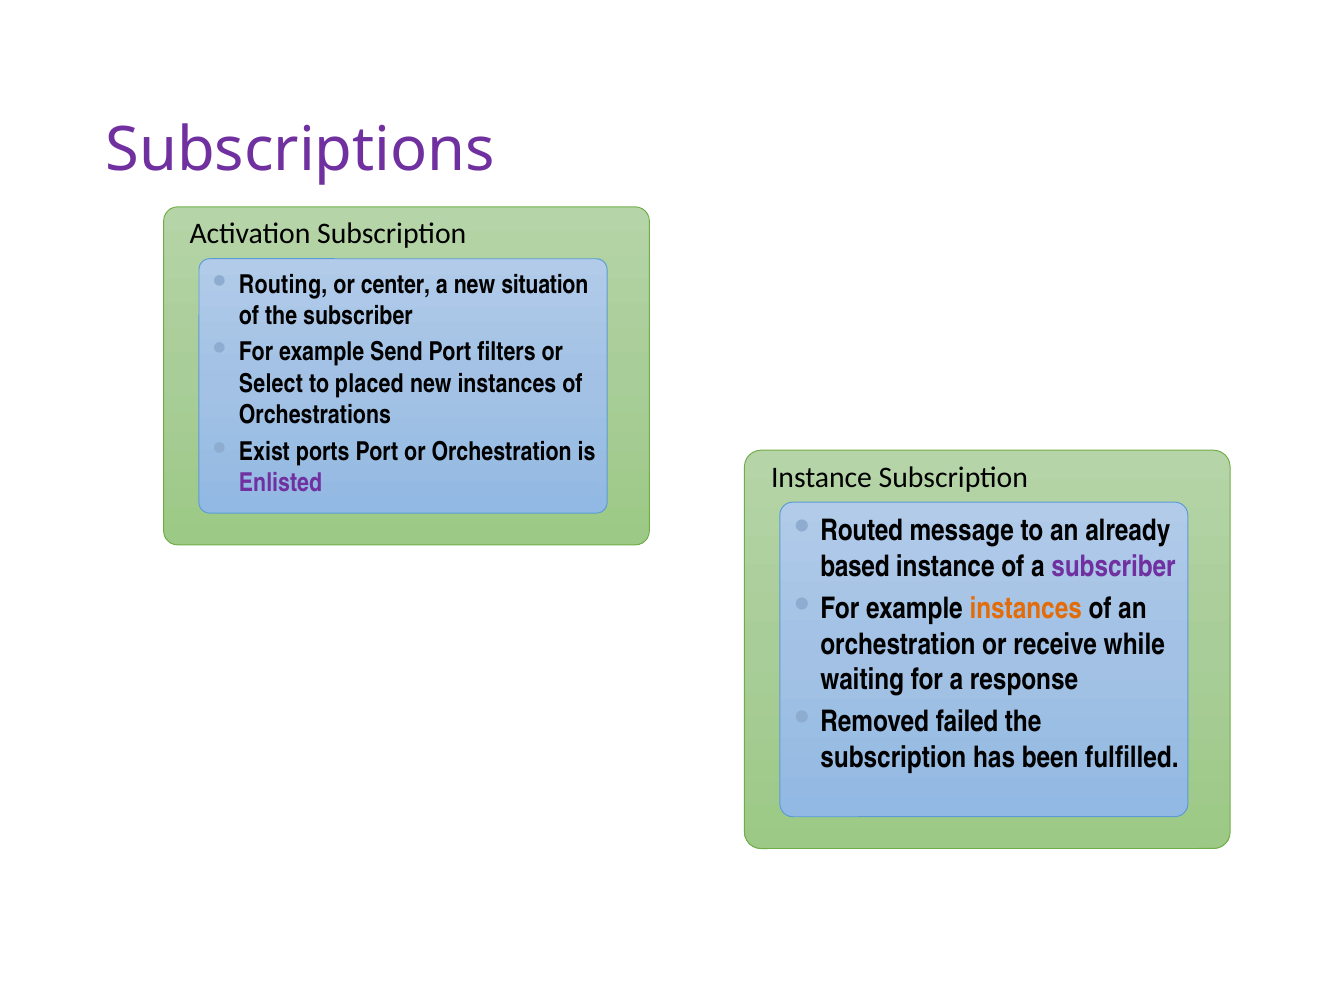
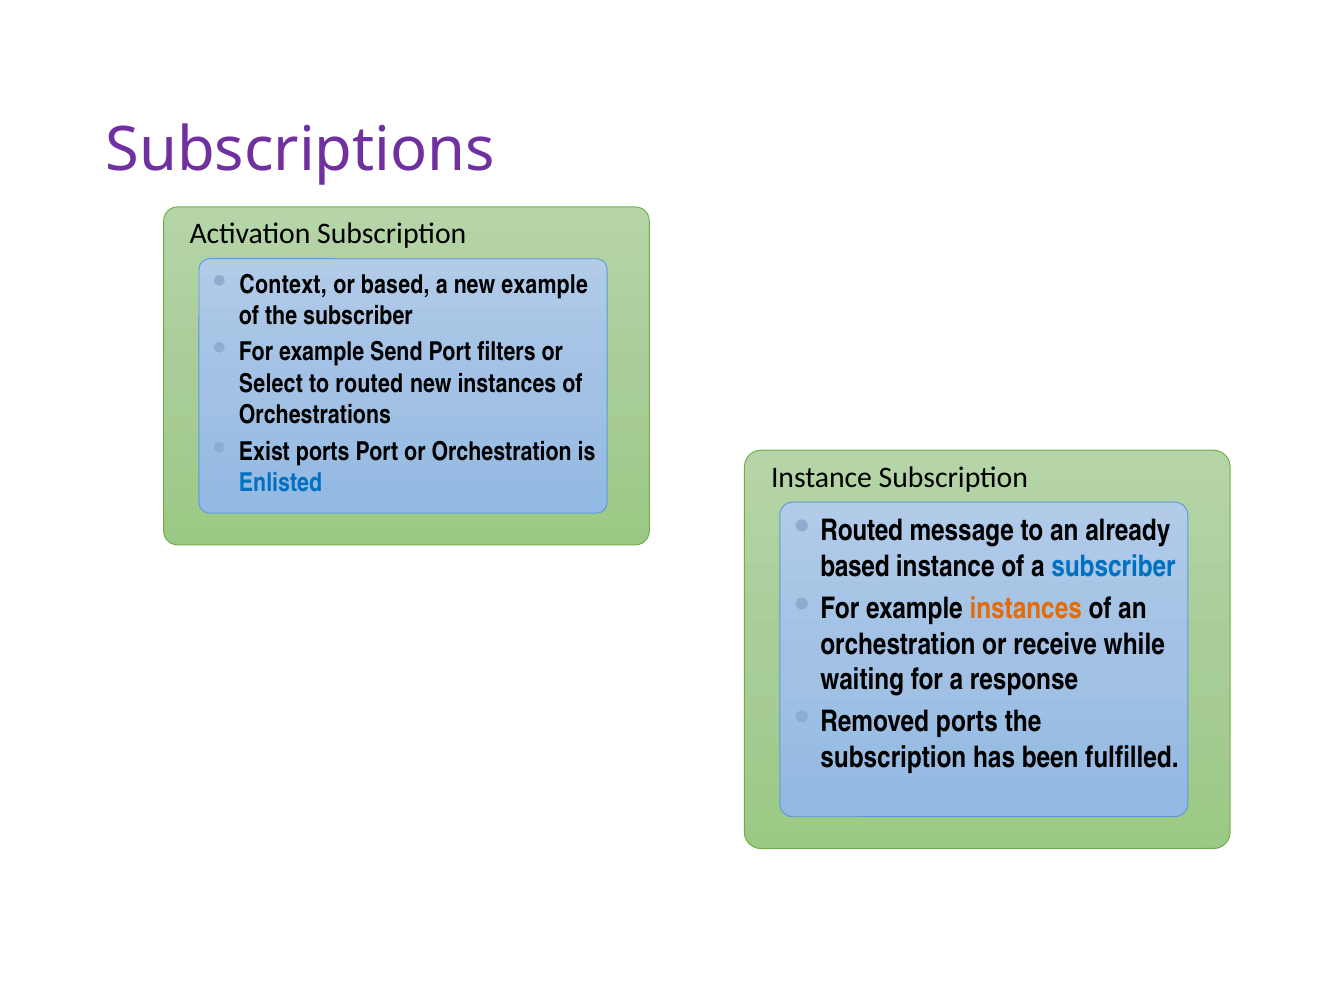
Routing: Routing -> Context (283, 284)
or center: center -> based (395, 284)
new situation: situation -> example (545, 284)
to placed: placed -> routed (369, 384)
Enlisted colour: purple -> blue (281, 483)
subscriber colour: purple -> blue (1114, 567)
Removed failed: failed -> ports (967, 722)
